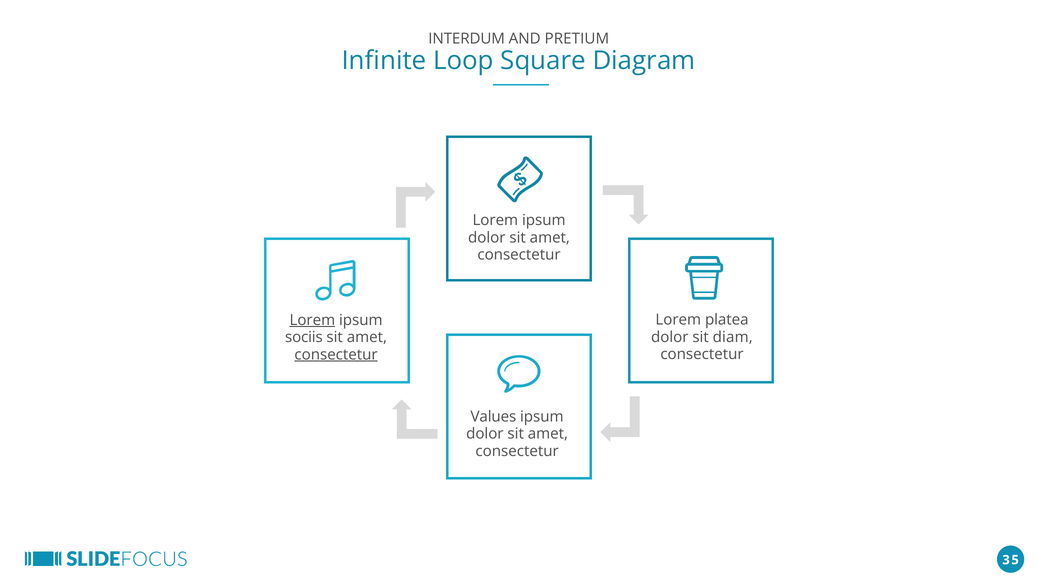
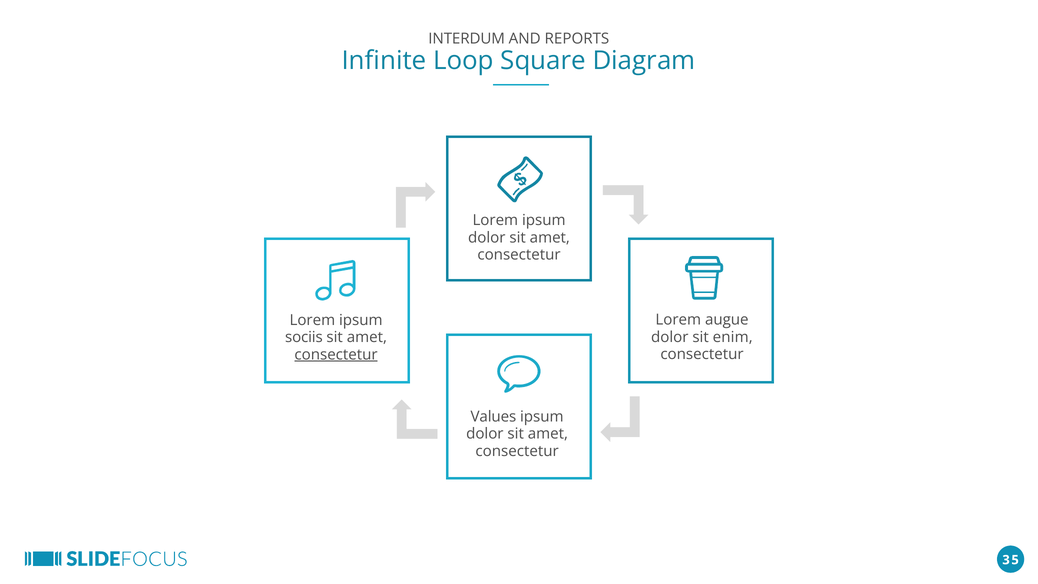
PRETIUM: PRETIUM -> REPORTS (577, 39)
platea: platea -> augue (727, 320)
Lorem underline: present -> none (312, 320)
diam: diam -> enim (733, 337)
